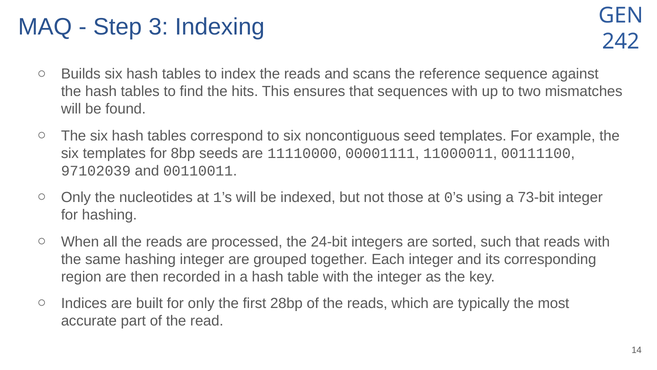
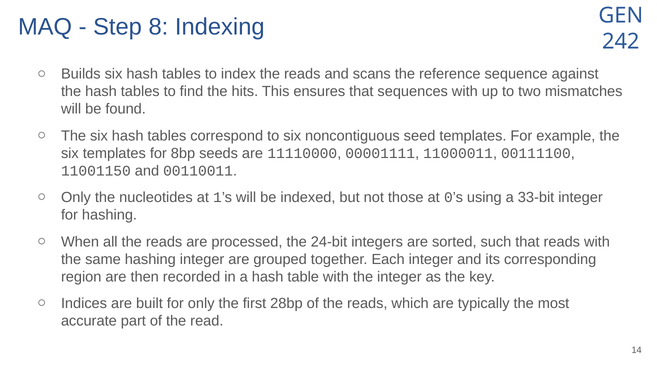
3: 3 -> 8 (158, 27)
97102039: 97102039 -> 11001150 (96, 171)
73-bit: 73-bit -> 33-bit (536, 197)
